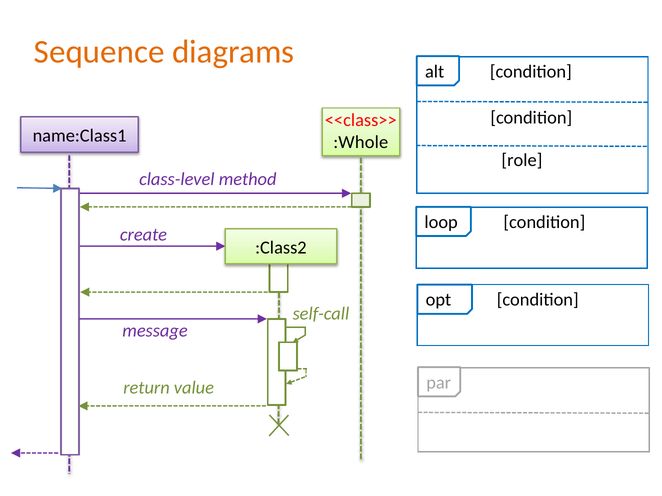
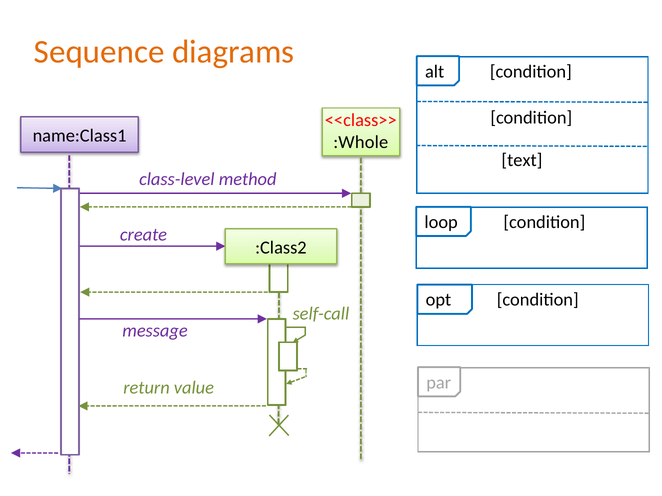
role: role -> text (522, 160)
